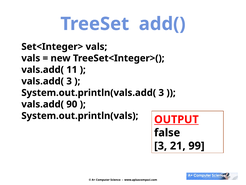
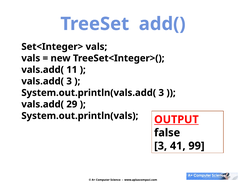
90: 90 -> 29 (72, 104)
21: 21 -> 41 (178, 145)
